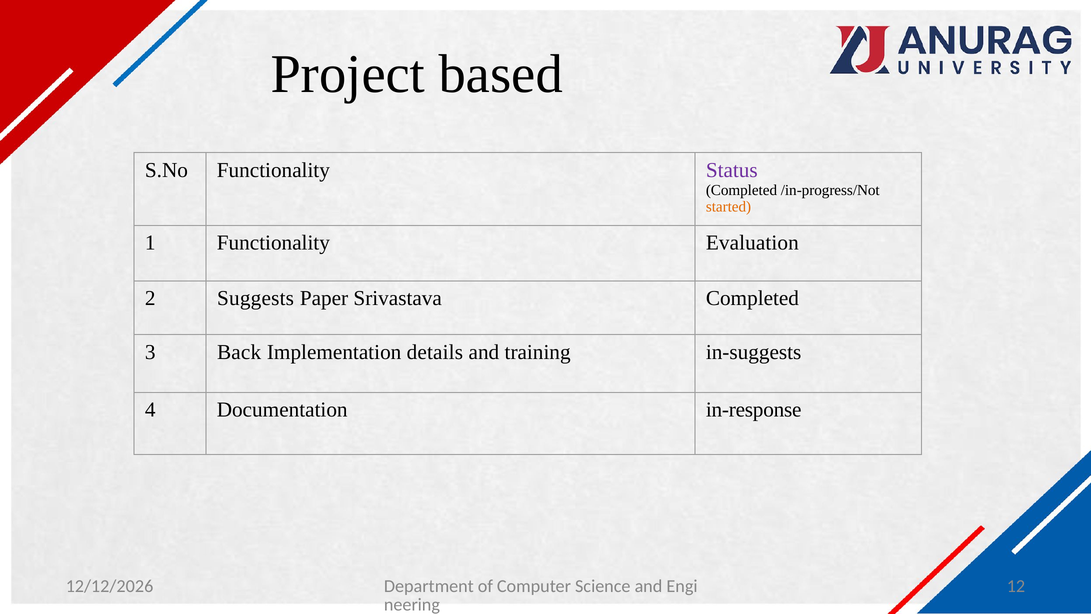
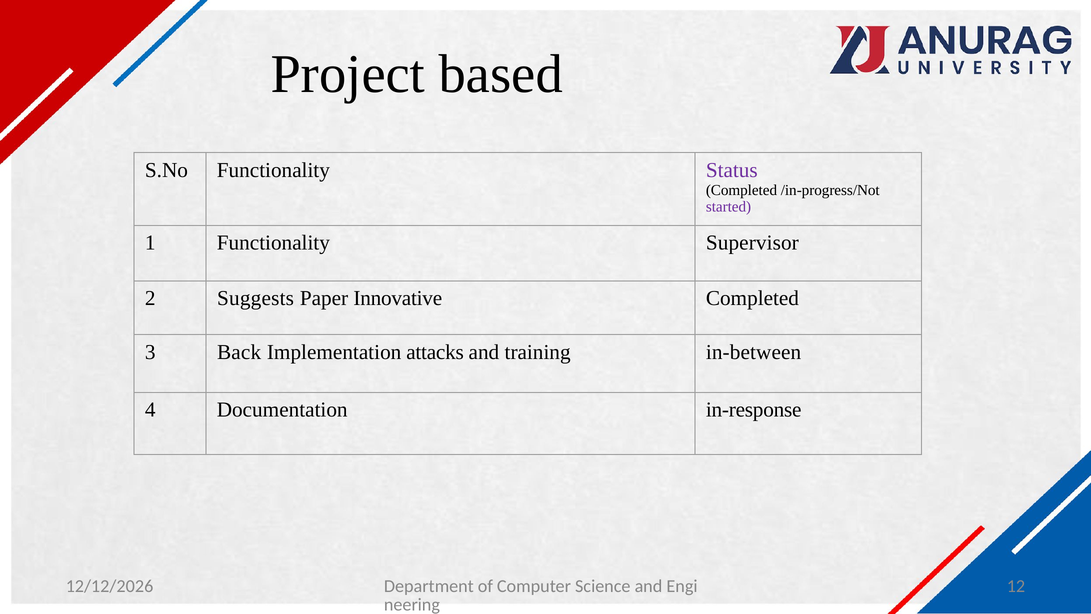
started colour: orange -> purple (729, 207)
Evaluation: Evaluation -> Supervisor (752, 243)
Srivastava: Srivastava -> Innovative (398, 298)
details: details -> attacks (435, 352)
in-suggests: in-suggests -> in-between (754, 352)
